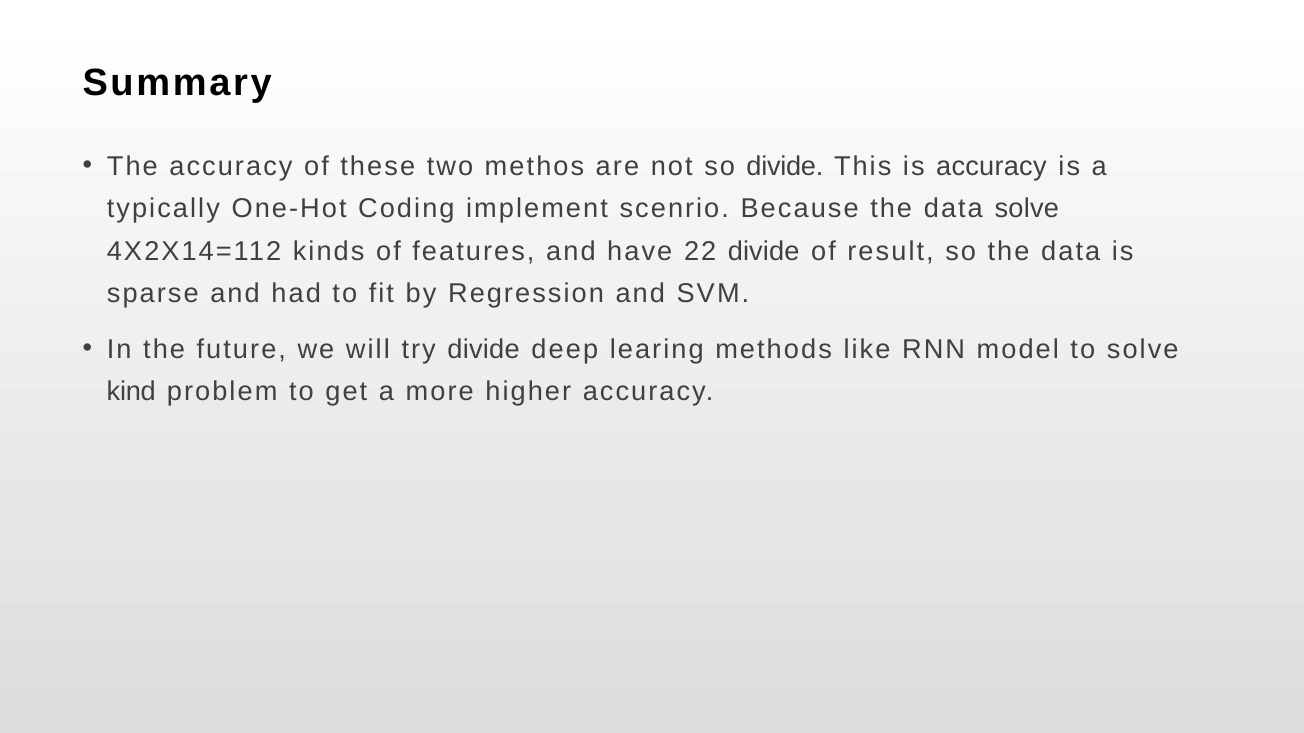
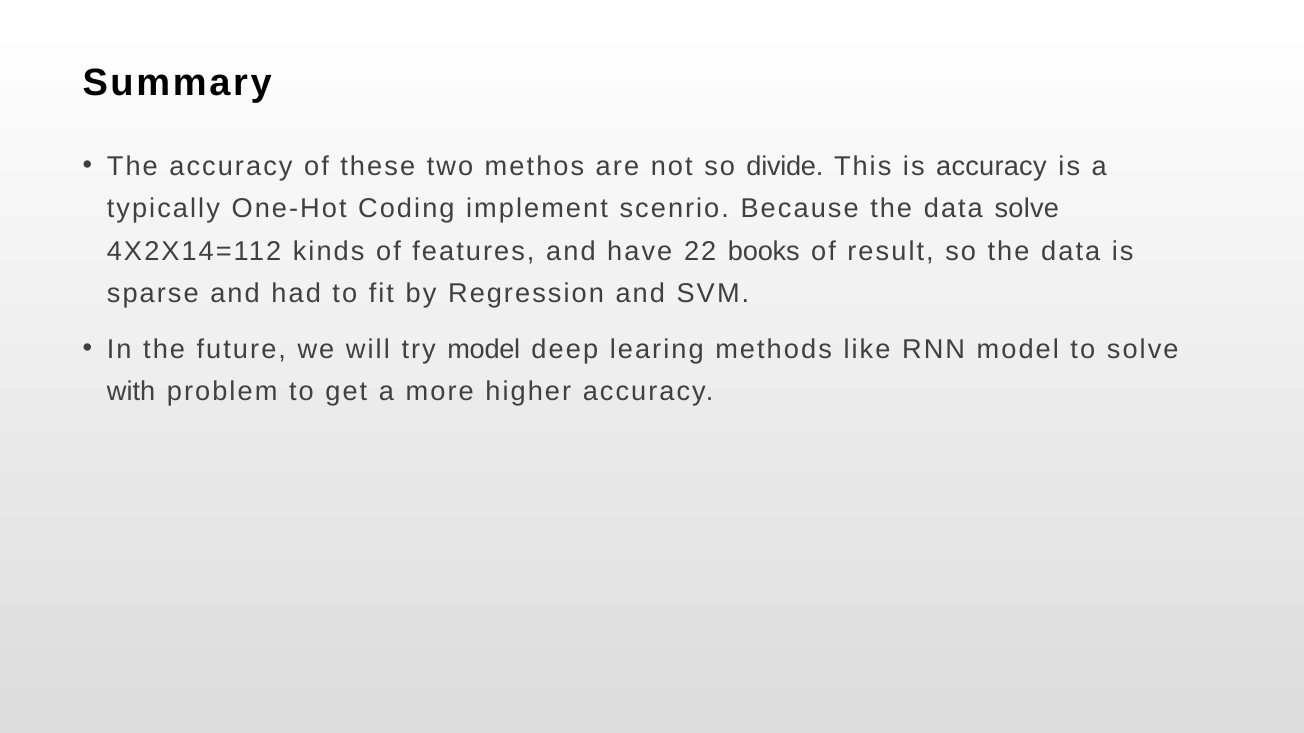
22 divide: divide -> books (764, 251)
try divide: divide -> model (484, 350)
kind: kind -> with (131, 392)
